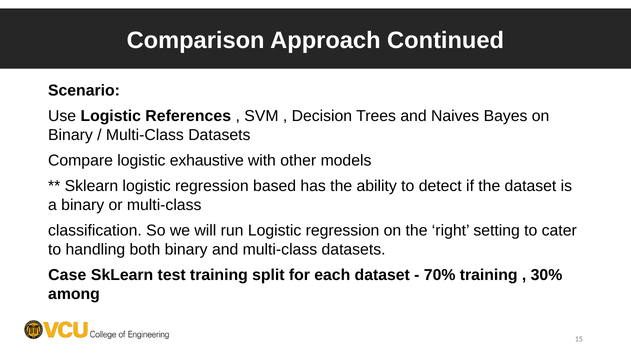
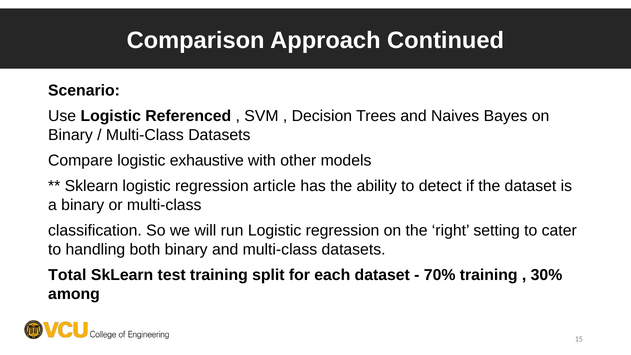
References: References -> Referenced (188, 116)
based: based -> article (275, 186)
Case: Case -> Total (67, 275)
